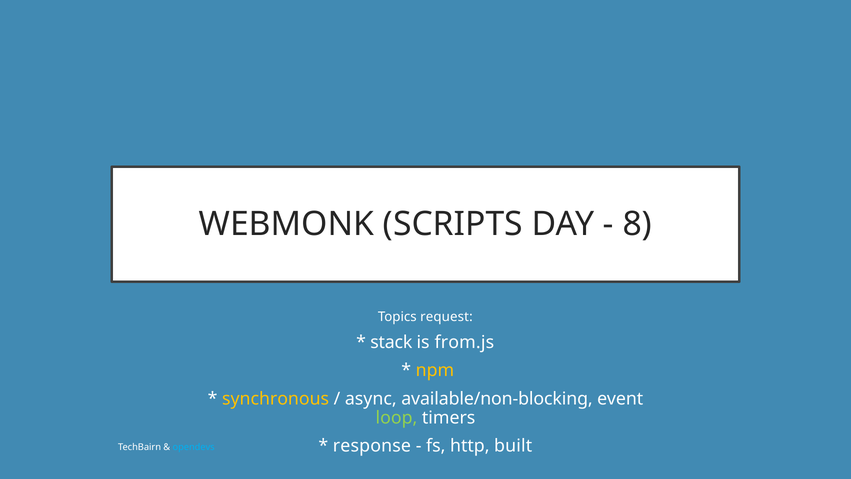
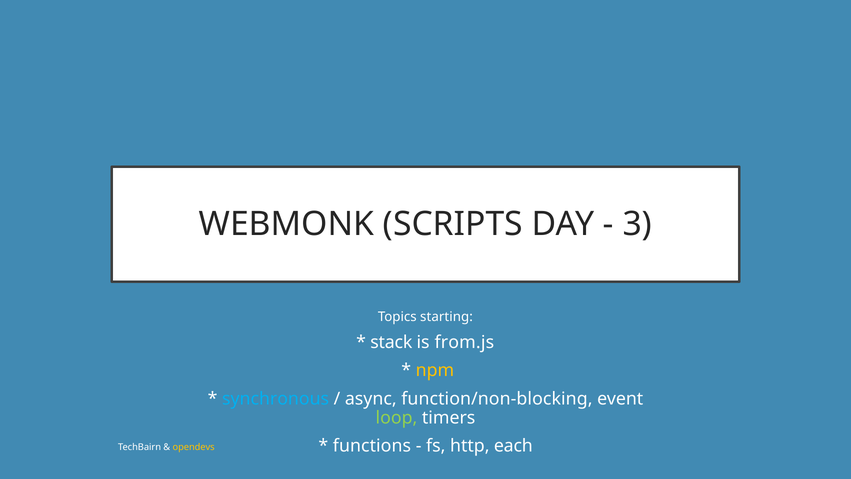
8: 8 -> 3 (637, 224)
request: request -> starting (446, 317)
synchronous colour: yellow -> light blue (276, 398)
available/non-blocking: available/non-blocking -> function/non-blocking (497, 398)
response: response -> functions (372, 446)
built: built -> each (513, 446)
opendevs colour: light blue -> yellow (194, 447)
